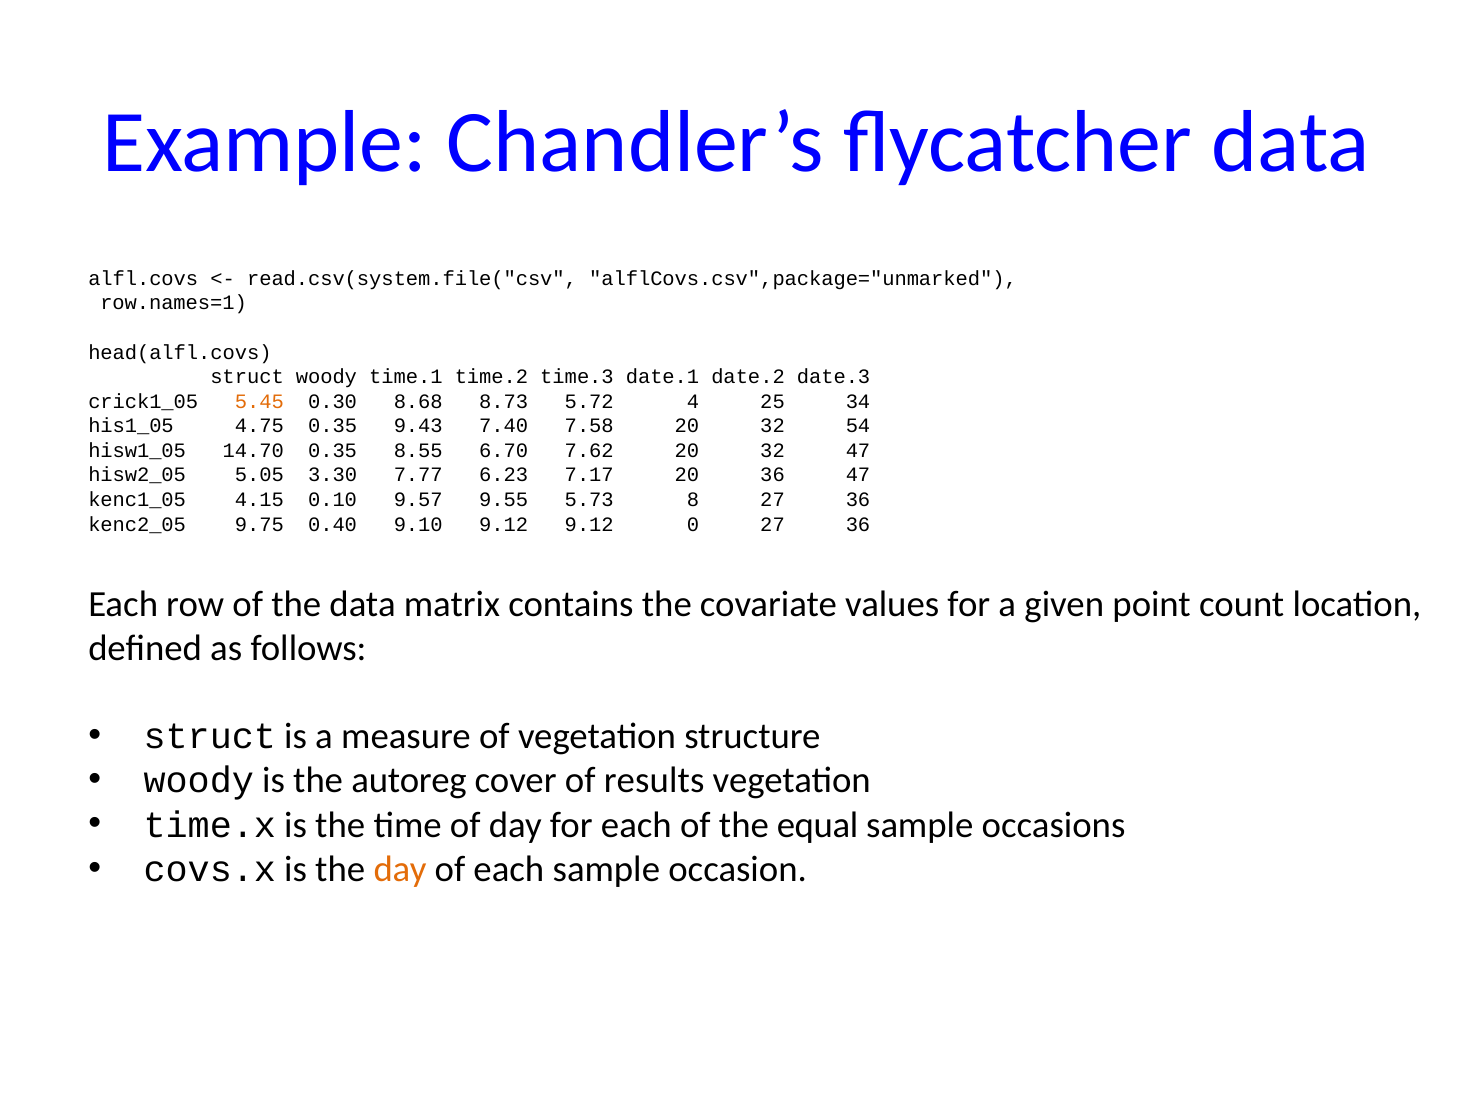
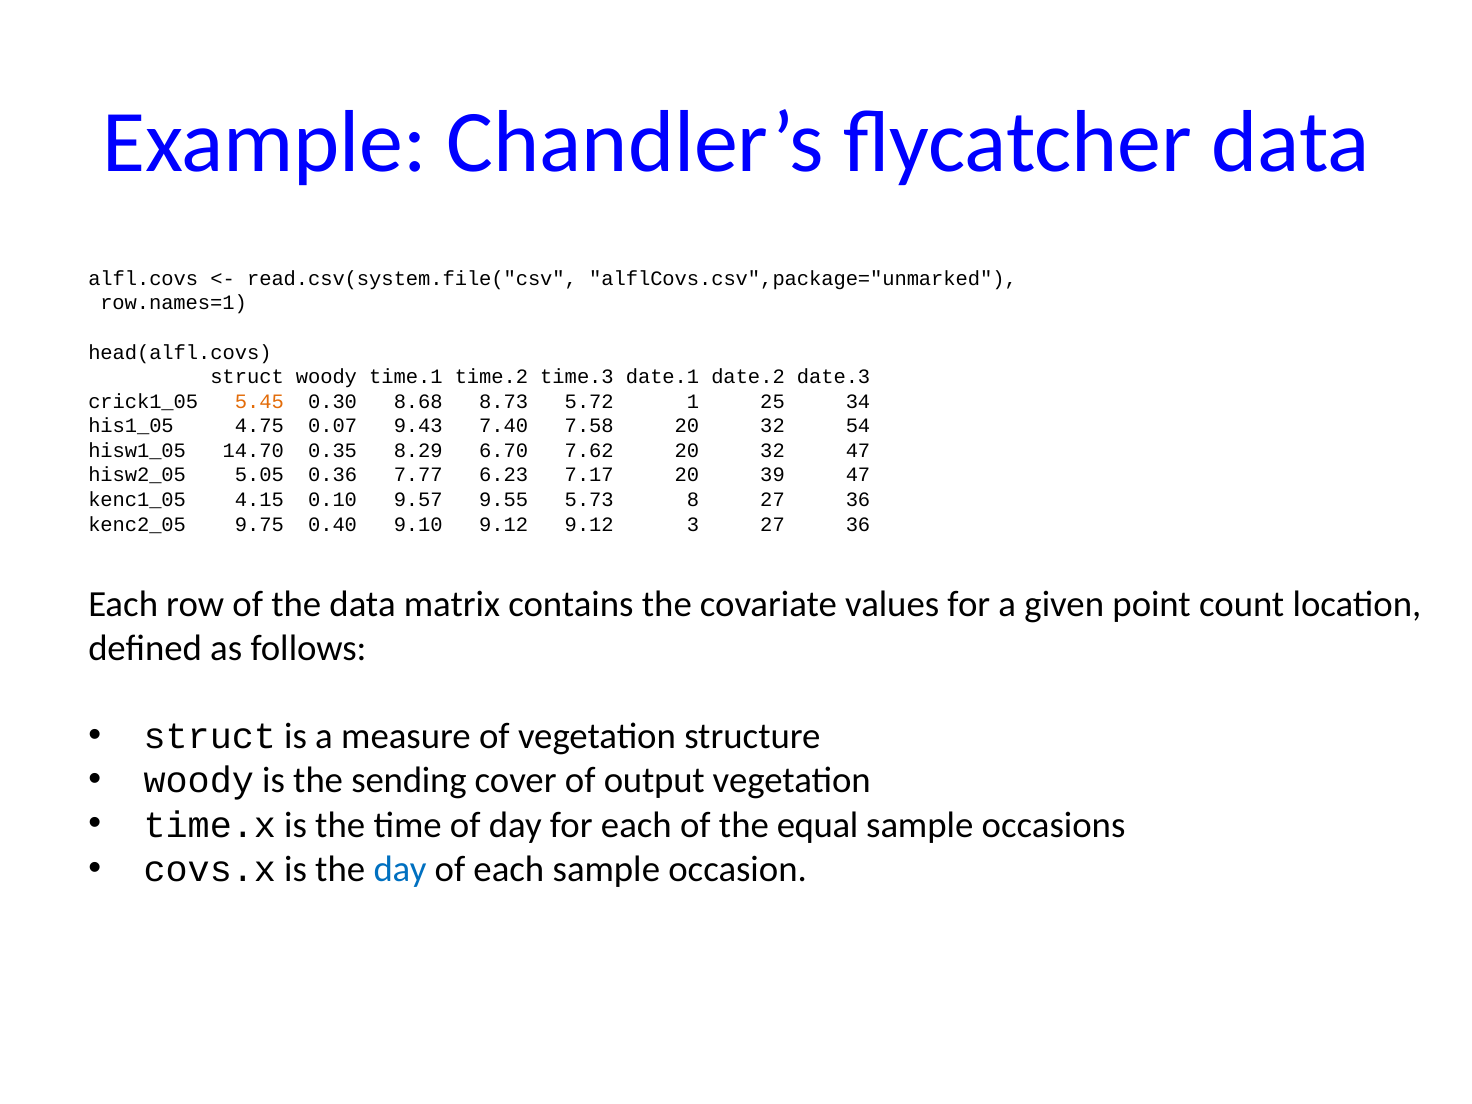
4: 4 -> 1 (693, 402)
4.75 0.35: 0.35 -> 0.07 (333, 426)
8.55: 8.55 -> 8.29 (418, 451)
3.30: 3.30 -> 0.36 (333, 475)
20 36: 36 -> 39 (773, 475)
0: 0 -> 3 (693, 524)
autoreg: autoreg -> sending (409, 781)
results: results -> output (654, 781)
day colour: orange -> blue (400, 869)
